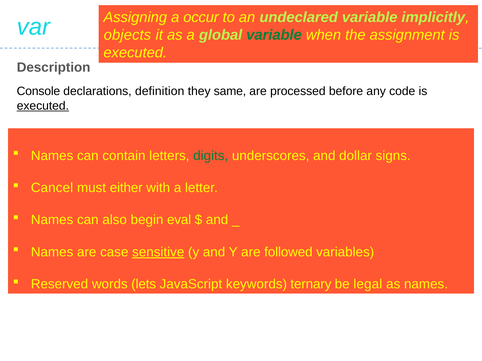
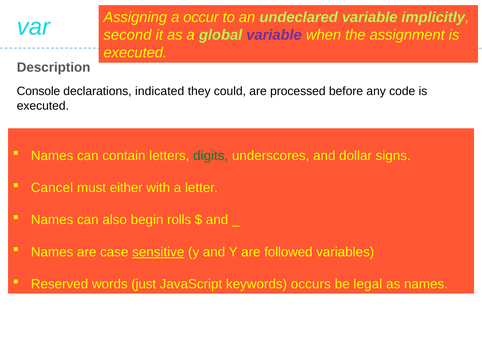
objects: objects -> second (127, 35)
variable colour: green -> purple (274, 35)
definition: definition -> indicated (160, 91)
same: same -> could (230, 91)
executed underline: present -> none (43, 106)
eval: eval -> rolls (179, 220)
lets: lets -> just (144, 285)
ternary: ternary -> occurs (311, 285)
